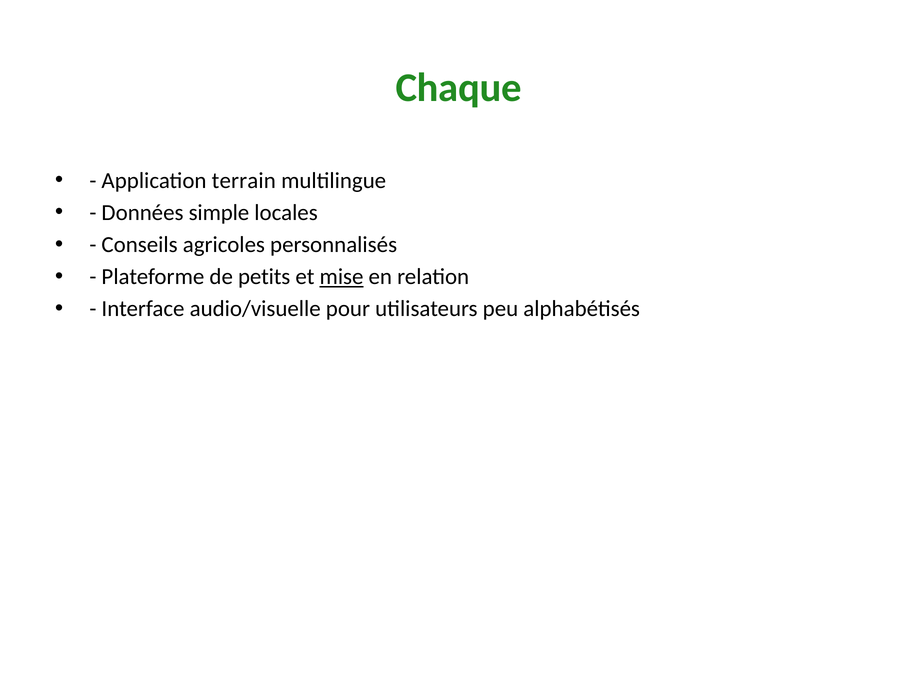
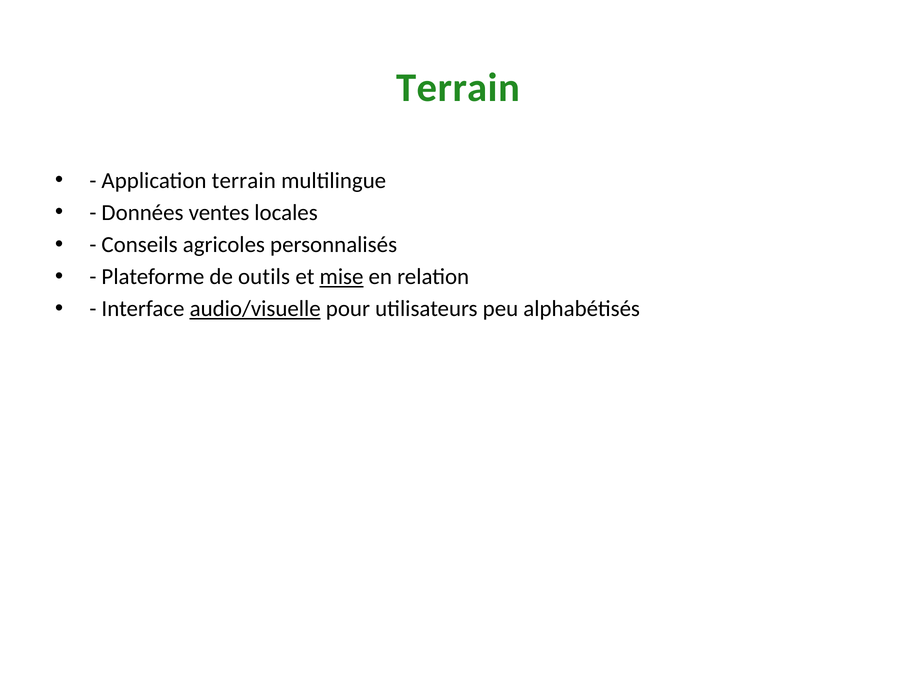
Chaque: Chaque -> Terrain (458, 88)
simple: simple -> ventes (219, 213)
petits: petits -> outils (264, 277)
audio/visuelle underline: none -> present (255, 309)
